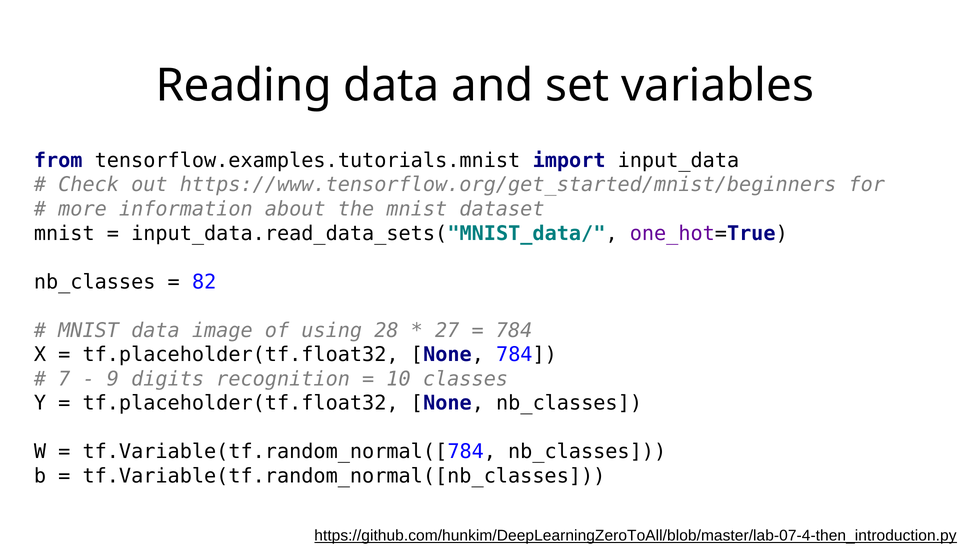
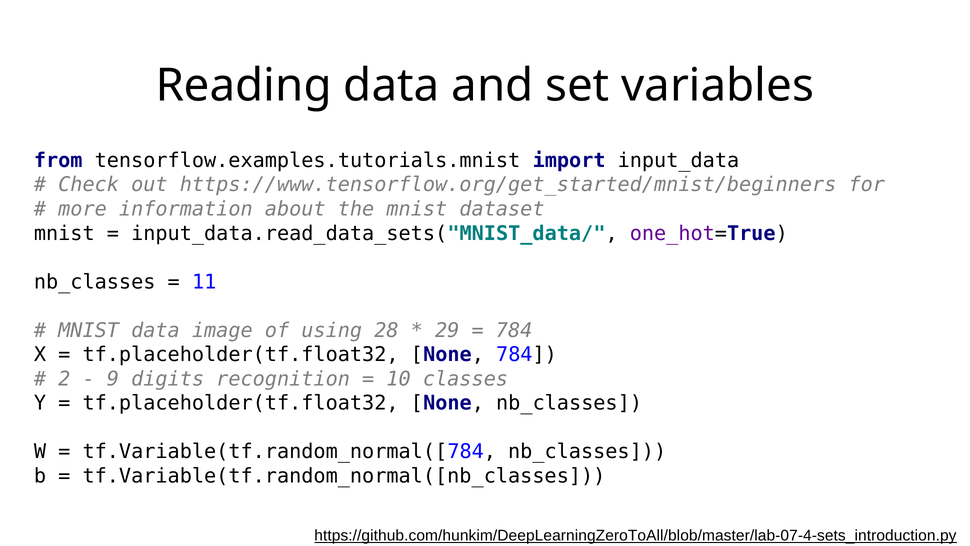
82: 82 -> 11 (204, 282)
27: 27 -> 29 (447, 330)
7: 7 -> 2 (64, 379)
https://github.com/hunkim/DeepLearningZeroToAll/blob/master/lab-07-4-then_introduction.py: https://github.com/hunkim/DeepLearningZeroToAll/blob/master/lab-07-4-then_introduction.py -> https://github.com/hunkim/DeepLearningZeroToAll/blob/master/lab-07-4-sets_introduction.py (635, 535)
